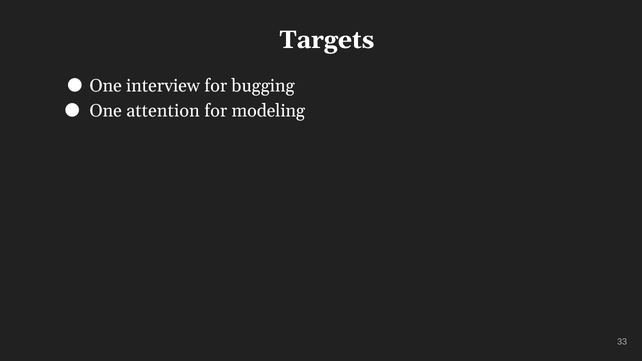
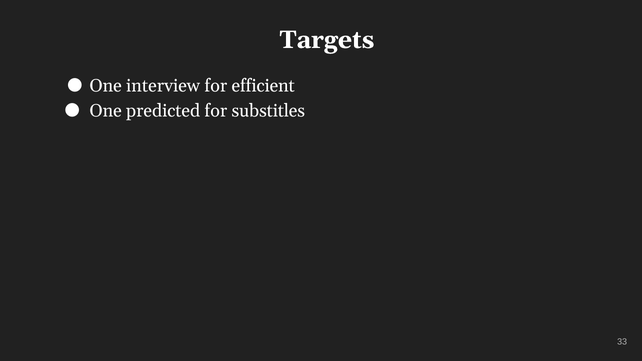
bugging: bugging -> efficient (263, 86)
attention: attention -> predicted (163, 111)
modeling: modeling -> substitles (268, 111)
